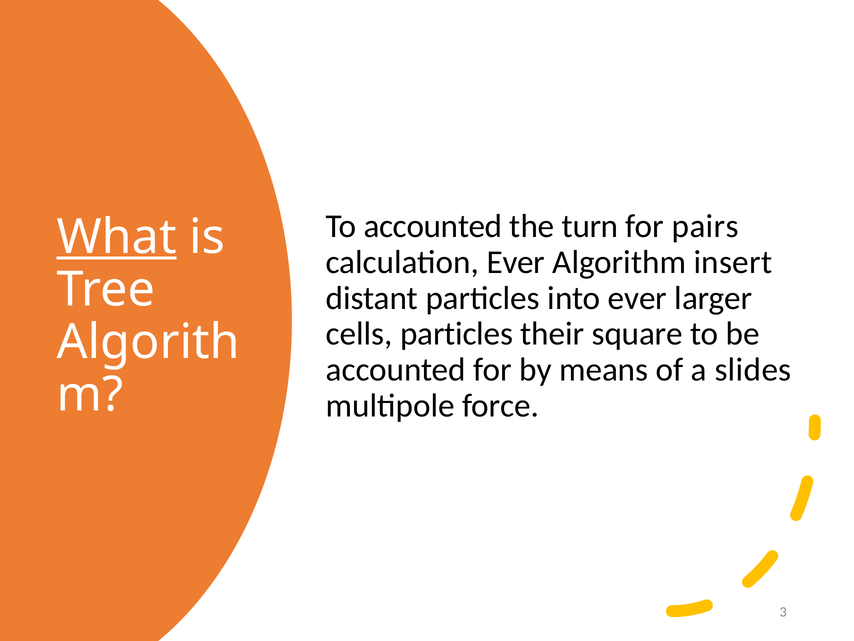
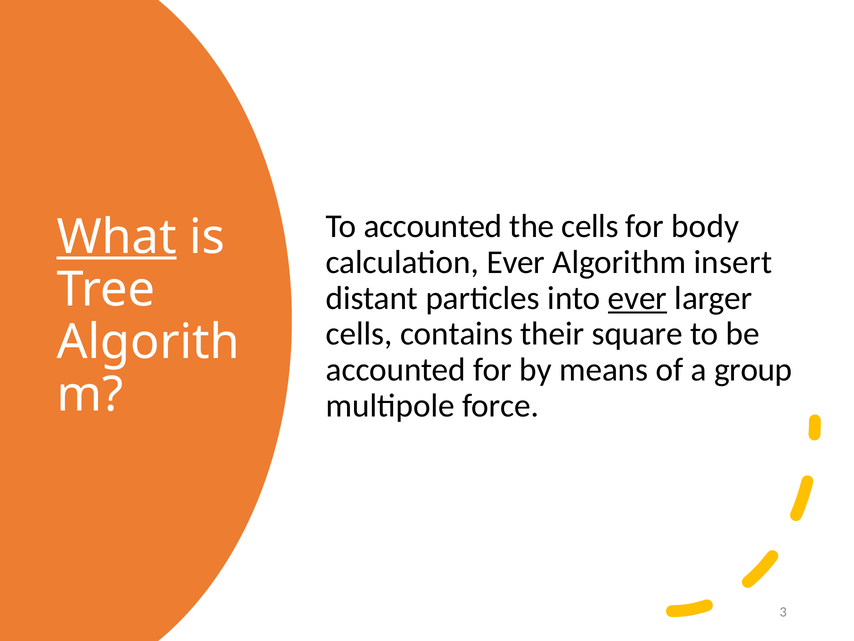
the turn: turn -> cells (590, 226)
pairs: pairs -> body (705, 226)
ever underline: none -> present (637, 298)
cells particles: particles -> contains (457, 334)
slides: slides -> group (753, 370)
